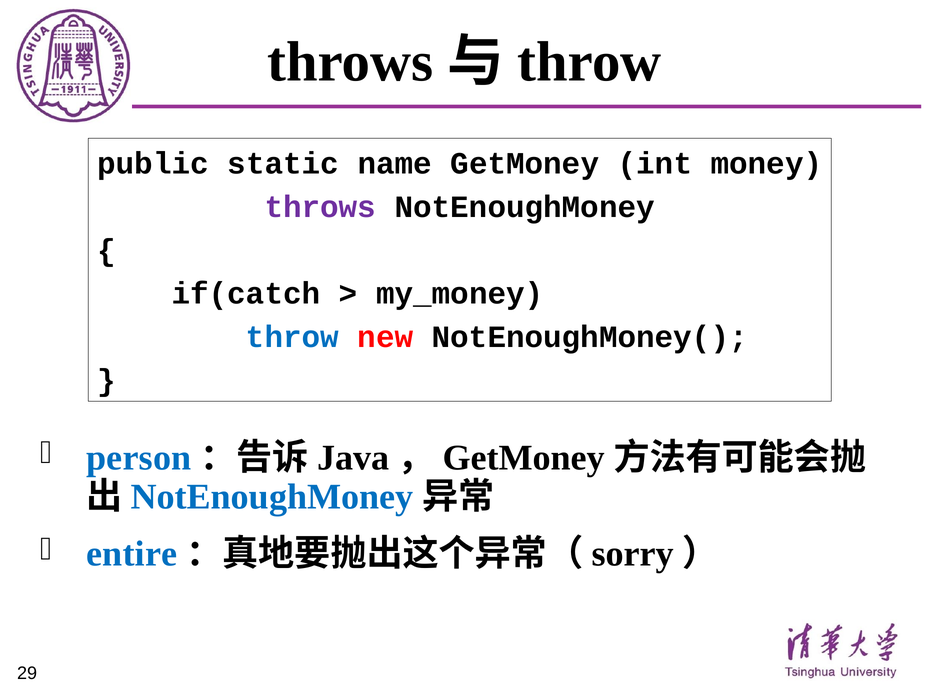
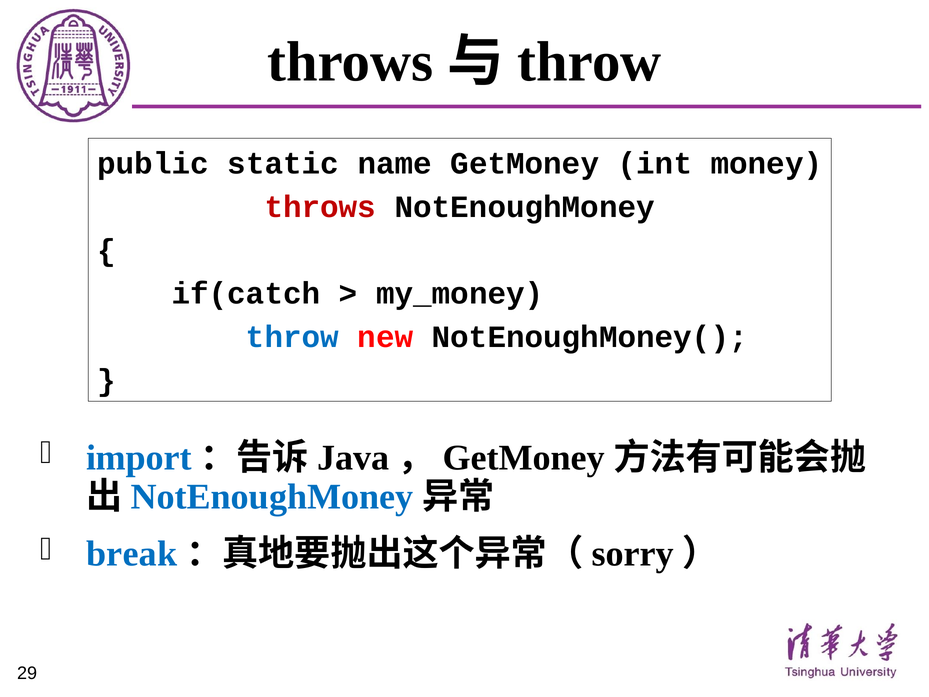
throws colour: purple -> red (320, 207)
person: person -> import (139, 457)
entire: entire -> break (132, 554)
